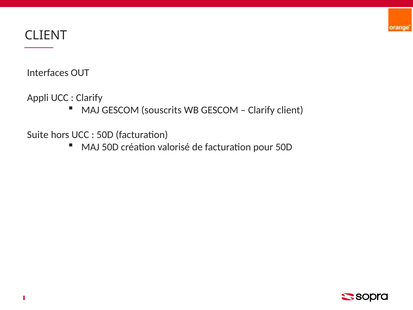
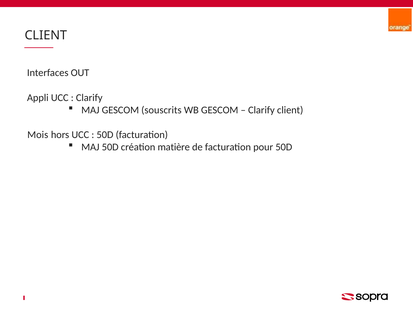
Suite: Suite -> Mois (38, 135)
valorisé: valorisé -> matière (174, 147)
